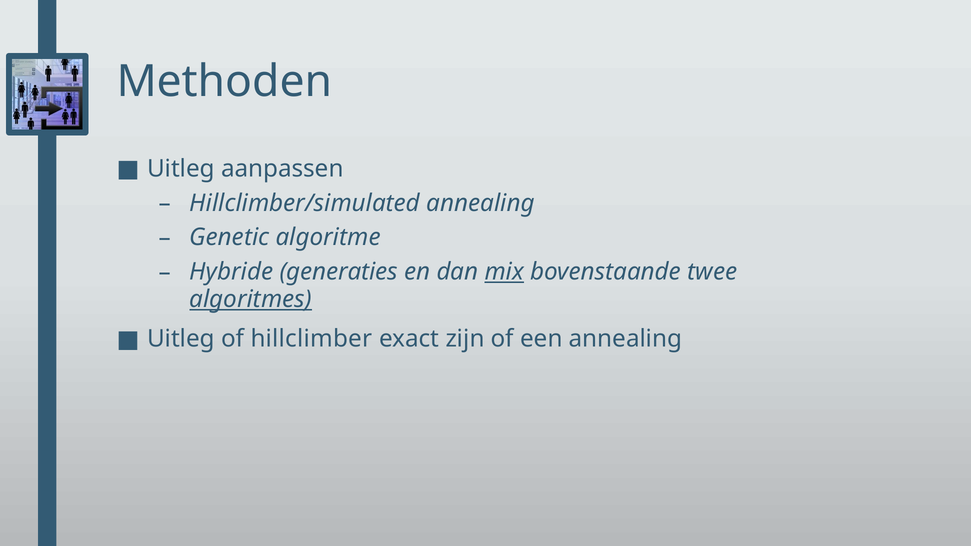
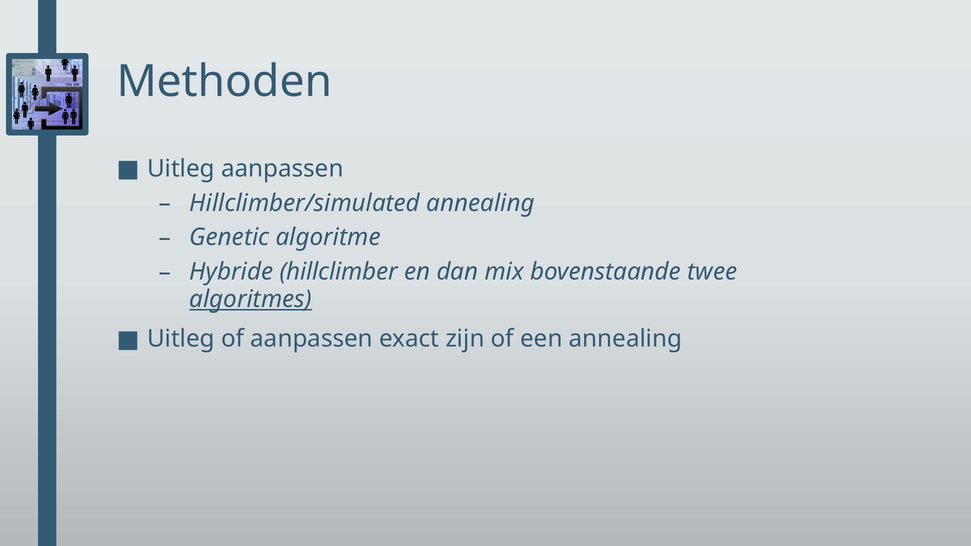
generaties: generaties -> hillclimber (339, 272)
mix underline: present -> none (504, 272)
of hillclimber: hillclimber -> aanpassen (312, 339)
